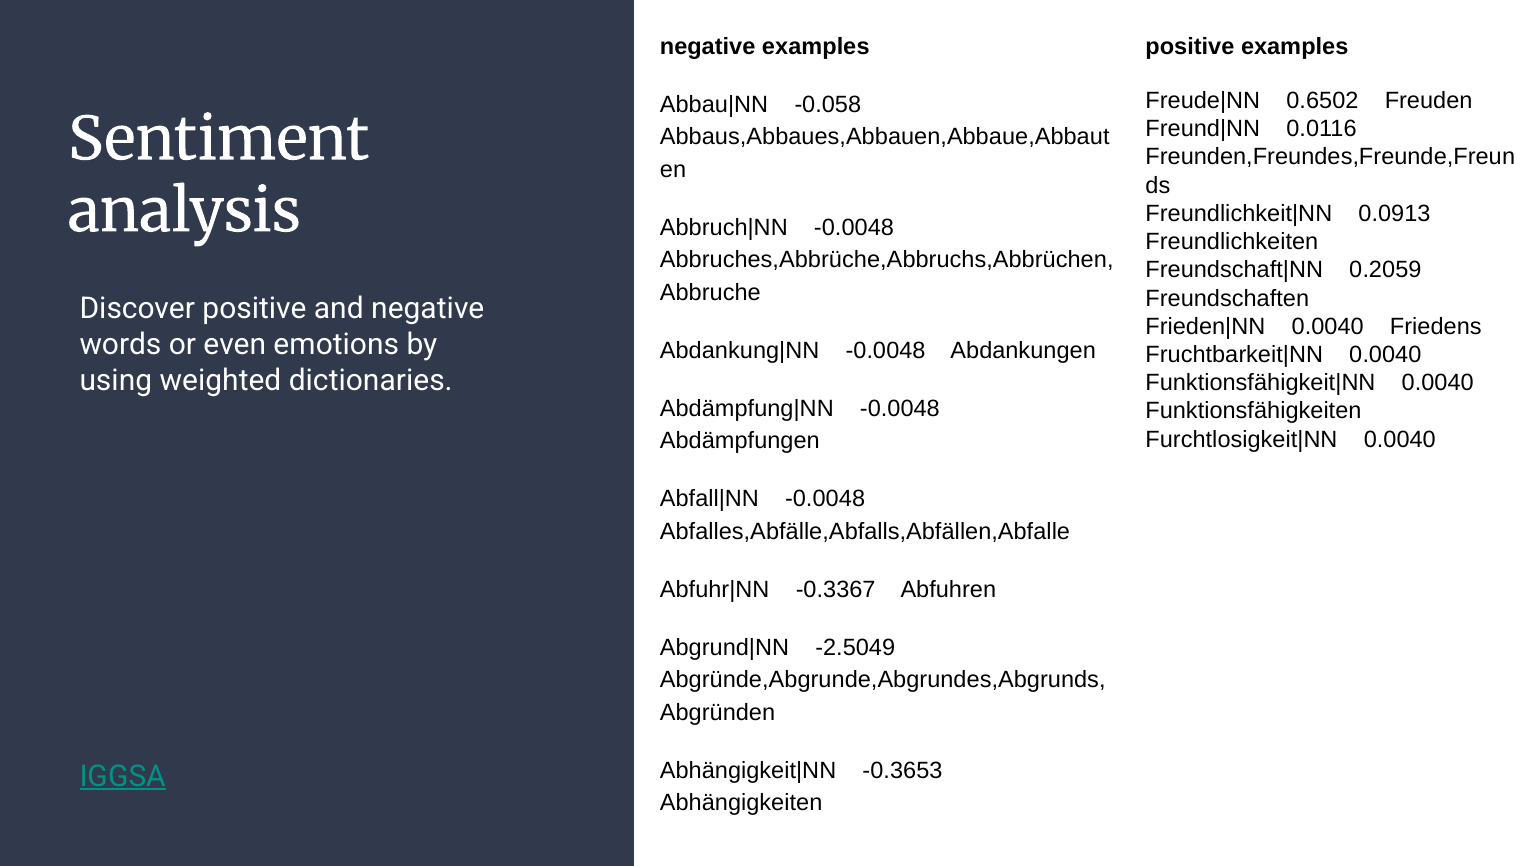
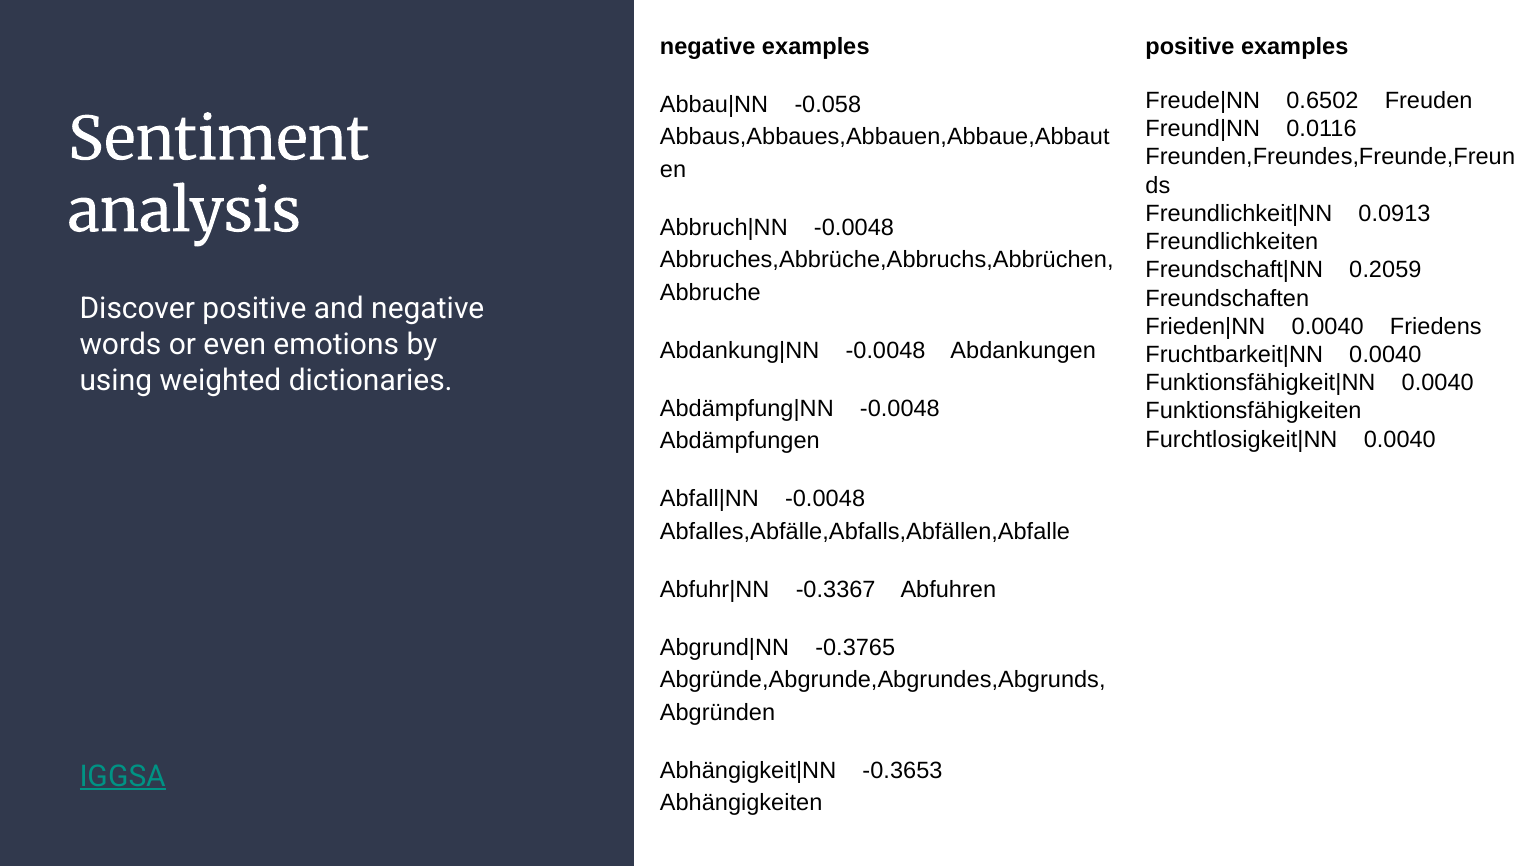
-2.5049: -2.5049 -> -0.3765 (855, 648)
